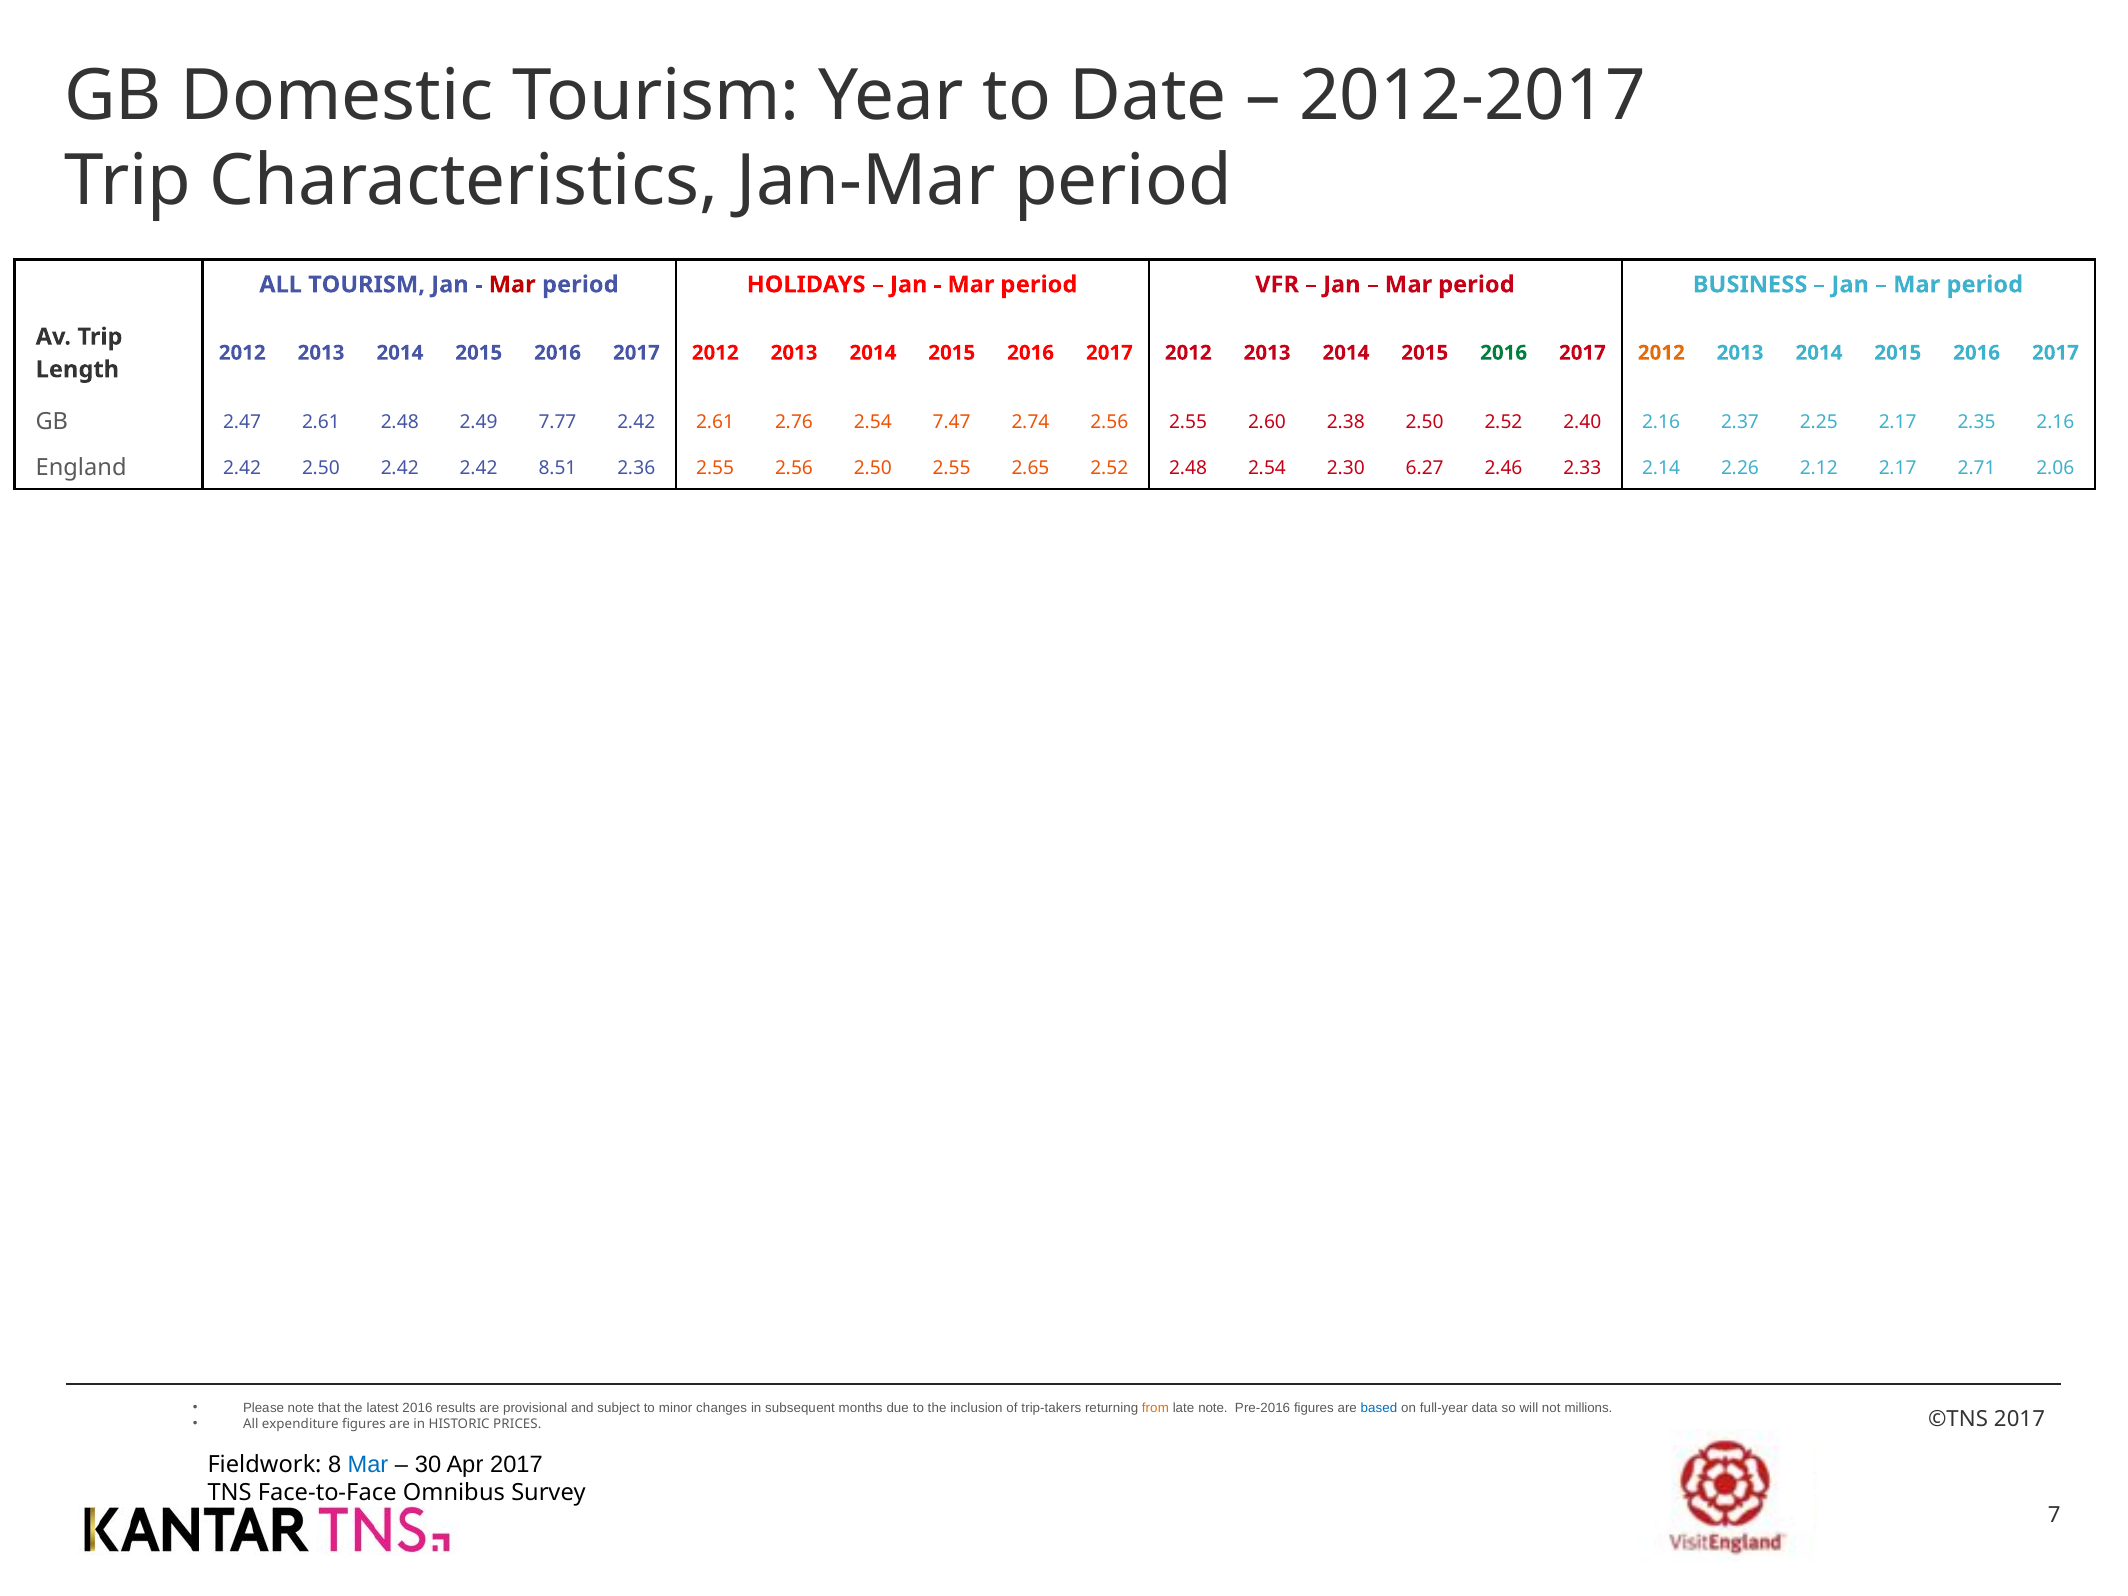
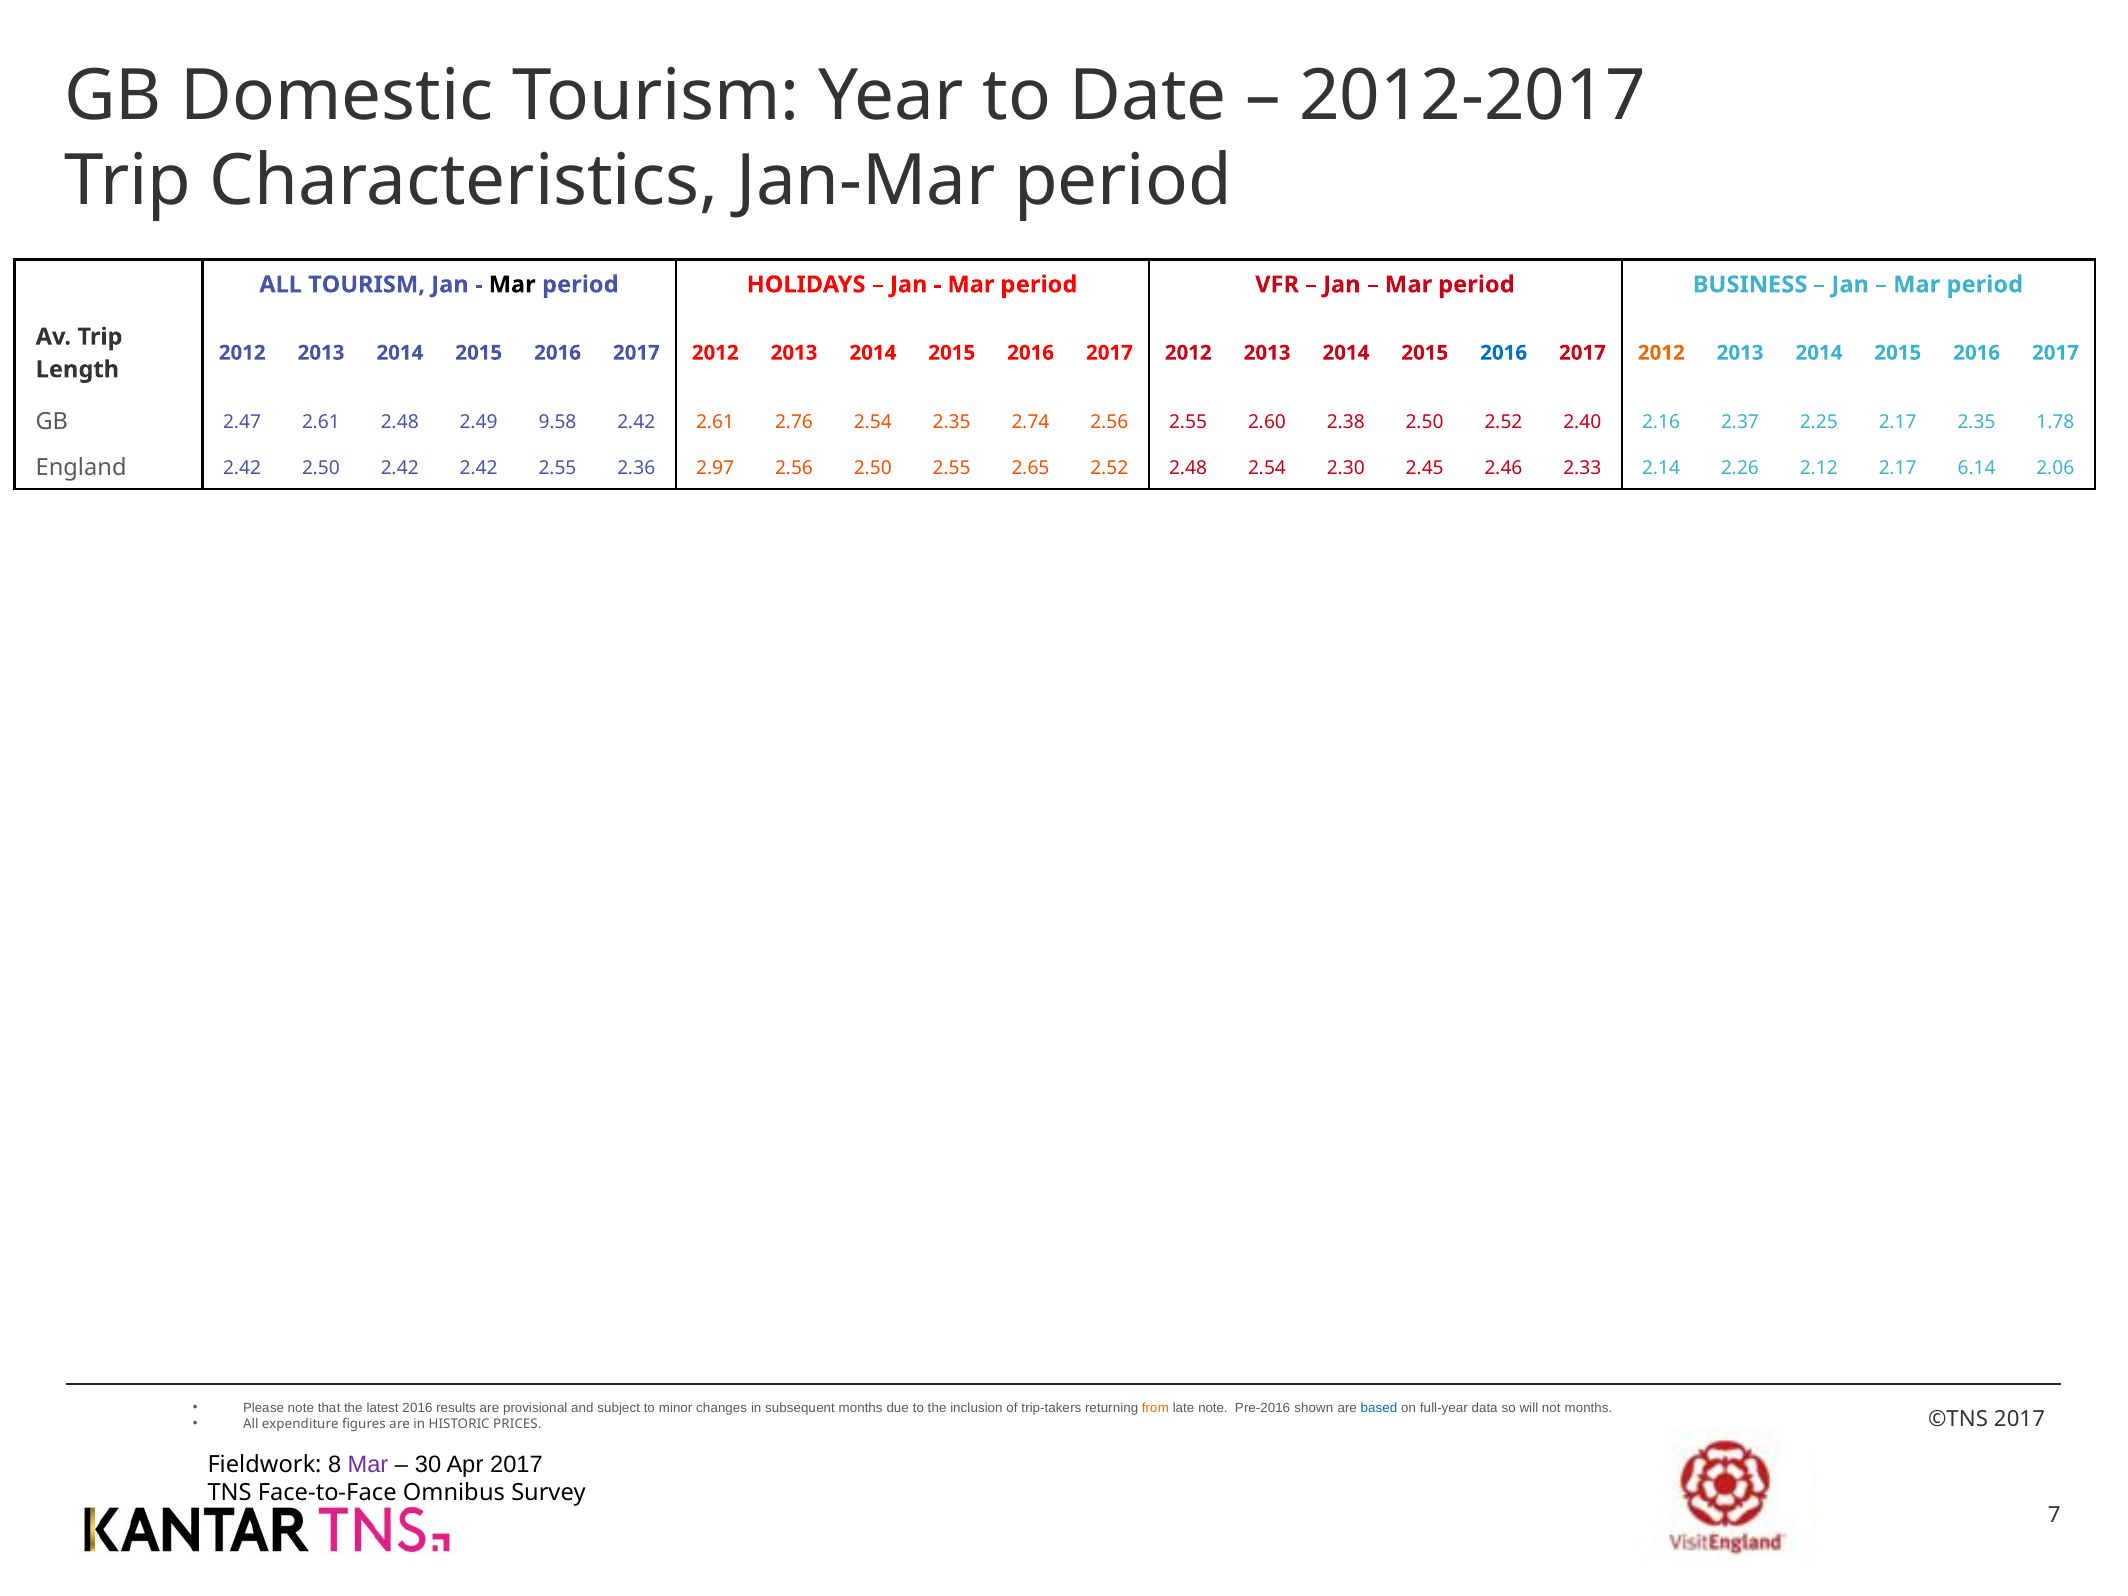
Mar colour: red -> black (512, 285)
2016 colour: green -> blue (1504, 353)
7.77: 7.77 -> 9.58 (558, 422)
2.54 7.47: 7.47 -> 2.35 (952, 422)
2.35 2.16: 2.16 -> 1.78 (2055, 422)
2.42 8.51: 8.51 -> 2.55 (558, 468)
2.36 2.55: 2.55 -> 2.97 (715, 468)
6.27: 6.27 -> 2.45 (1425, 468)
2.71: 2.71 -> 6.14 (1977, 468)
Pre-2016 figures: figures -> shown (1314, 1408)
not millions: millions -> months (1588, 1408)
Mar colour: blue -> purple (368, 1465)
